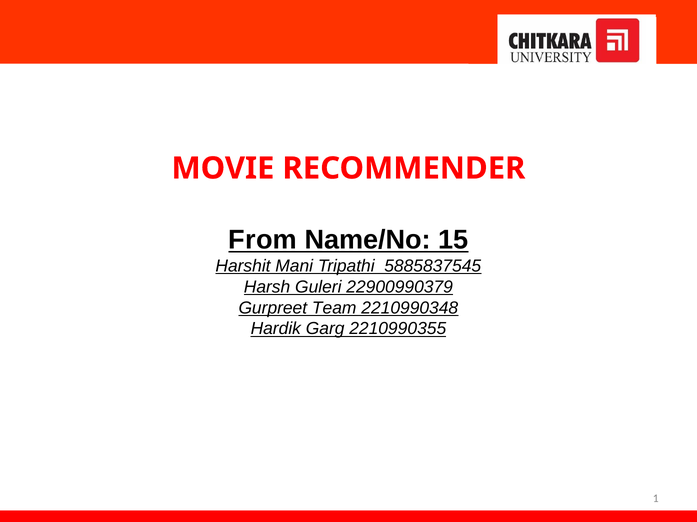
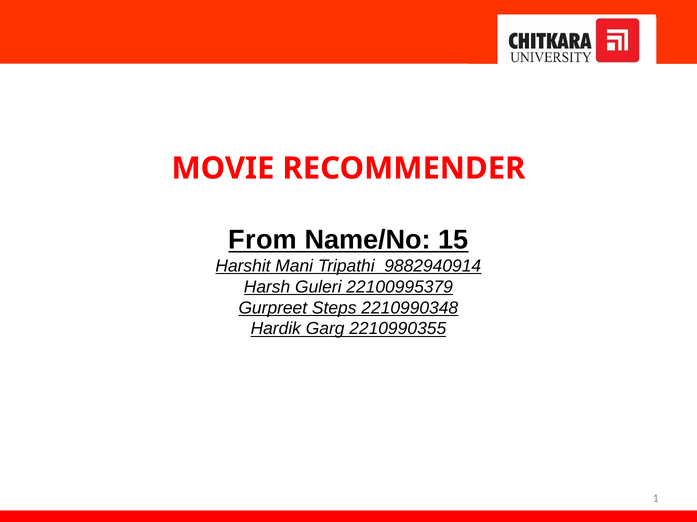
5885837545: 5885837545 -> 9882940914 (433, 266)
22900990379: 22900990379 -> 22100995379 (400, 287)
Team: Team -> Steps (334, 308)
